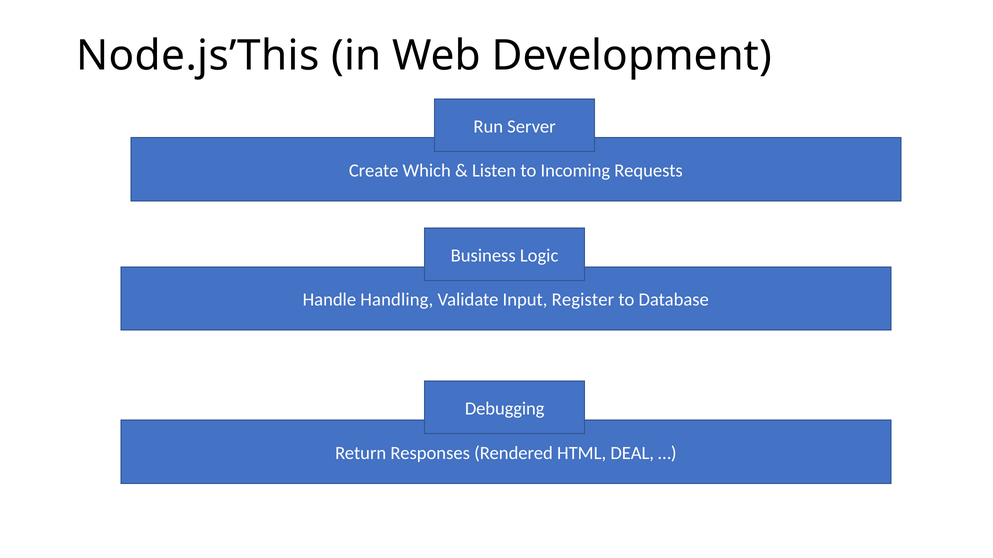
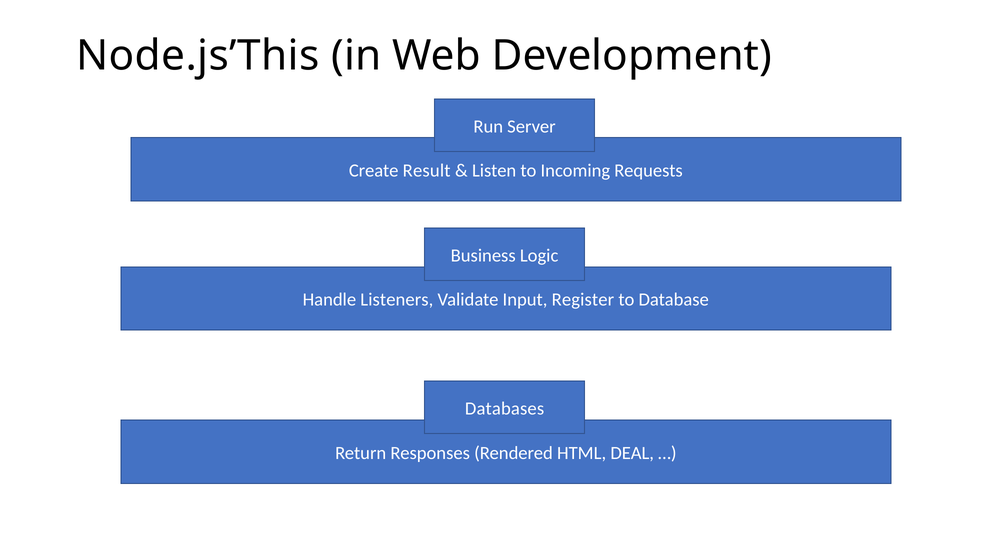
Which: Which -> Result (427, 171)
Handling: Handling -> Listeners (397, 300)
Debugging: Debugging -> Databases (505, 409)
